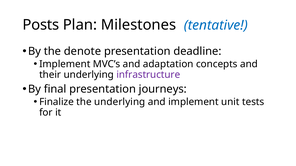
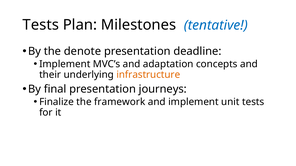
Posts: Posts -> Tests (41, 25)
infrastructure colour: purple -> orange (148, 75)
the underlying: underlying -> framework (120, 102)
